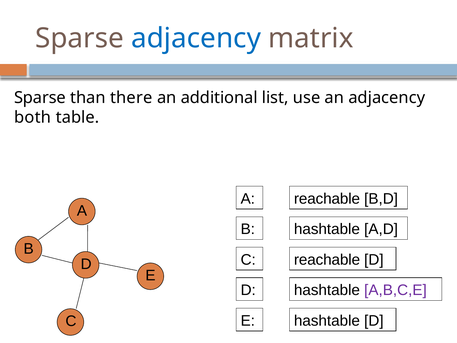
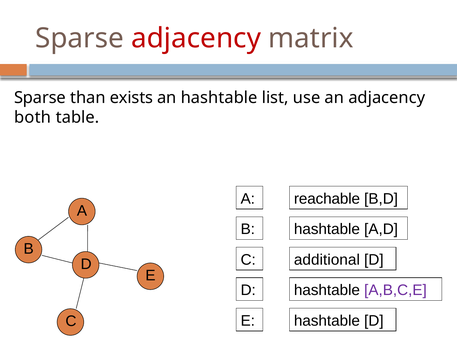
adjacency colour: blue -> red (196, 38)
there: there -> exists (131, 98)
an additional: additional -> hashtable (219, 98)
reachable: reachable -> additional (327, 260)
